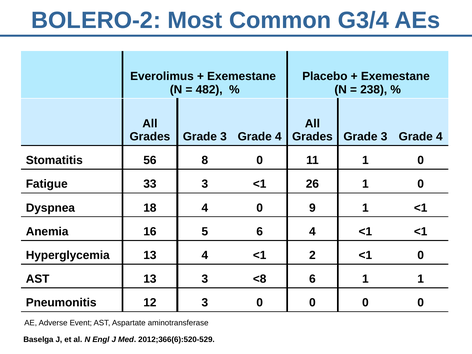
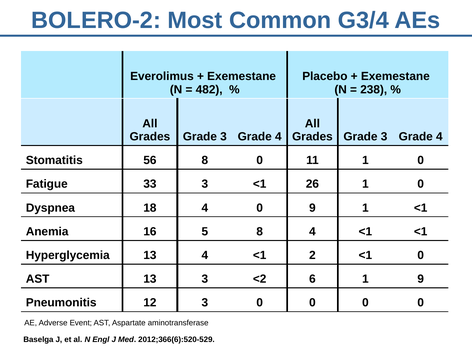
5 6: 6 -> 8 (260, 232)
<8: <8 -> <2 (260, 279)
1 1: 1 -> 9 (421, 279)
